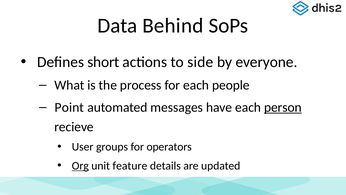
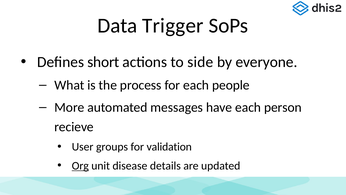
Behind: Behind -> Trigger (173, 25)
Point: Point -> More (69, 107)
person underline: present -> none (283, 107)
operators: operators -> validation (169, 147)
feature: feature -> disease (130, 165)
